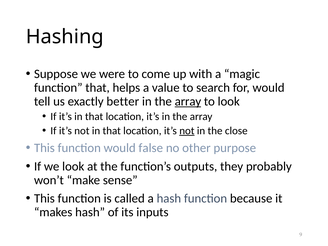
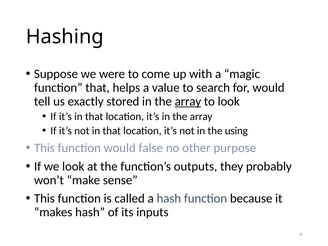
better: better -> stored (123, 101)
not underline: present -> none (187, 131)
close: close -> using (236, 131)
